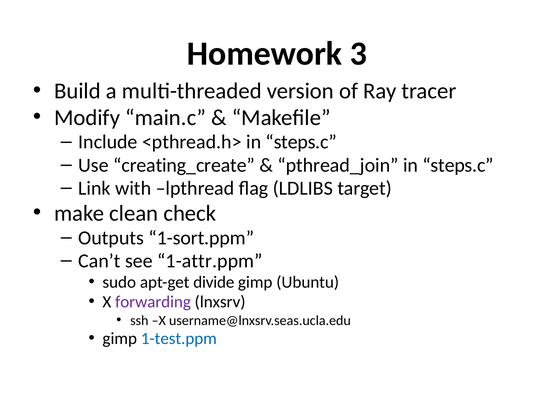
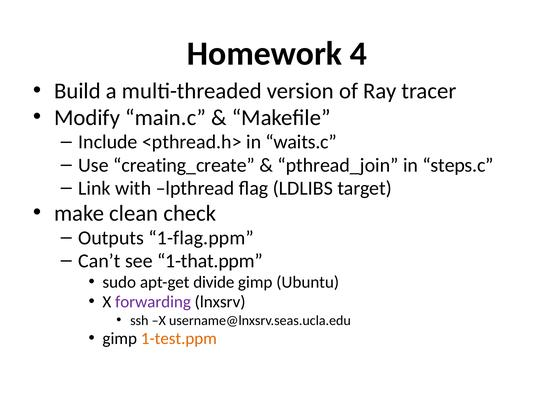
3: 3 -> 4 (358, 54)
<pthread.h> in steps.c: steps.c -> waits.c (301, 142)
1-sort.ppm: 1-sort.ppm -> 1-flag.ppm (201, 238)
1-attr.ppm: 1-attr.ppm -> 1-that.ppm (210, 261)
1-test.ppm colour: blue -> orange (179, 339)
